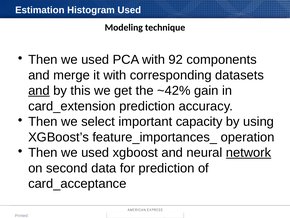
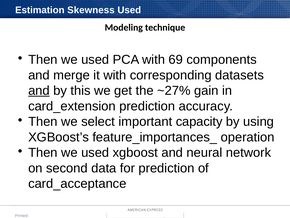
Histogram: Histogram -> Skewness (91, 10)
92: 92 -> 69 (176, 60)
~42%: ~42% -> ~27% (174, 90)
network underline: present -> none (249, 152)
